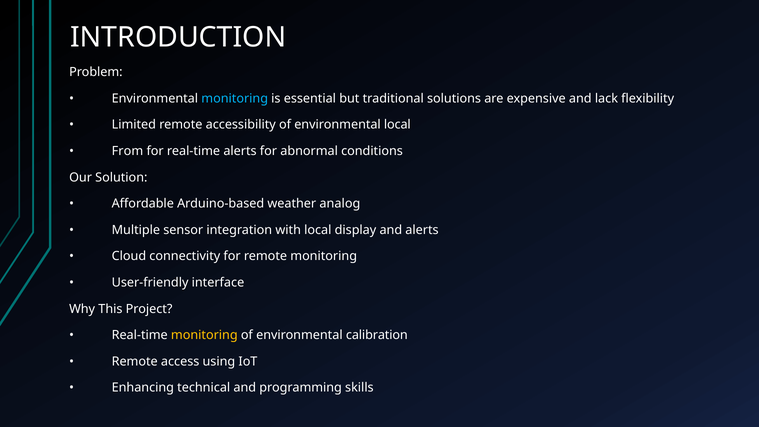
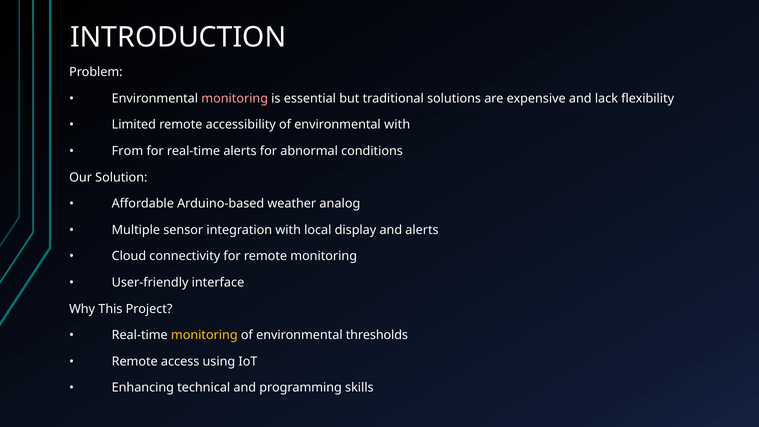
monitoring colour: light blue -> pink (235, 99)
environmental local: local -> with (397, 125)
calibration: calibration -> thresholds (377, 335)
